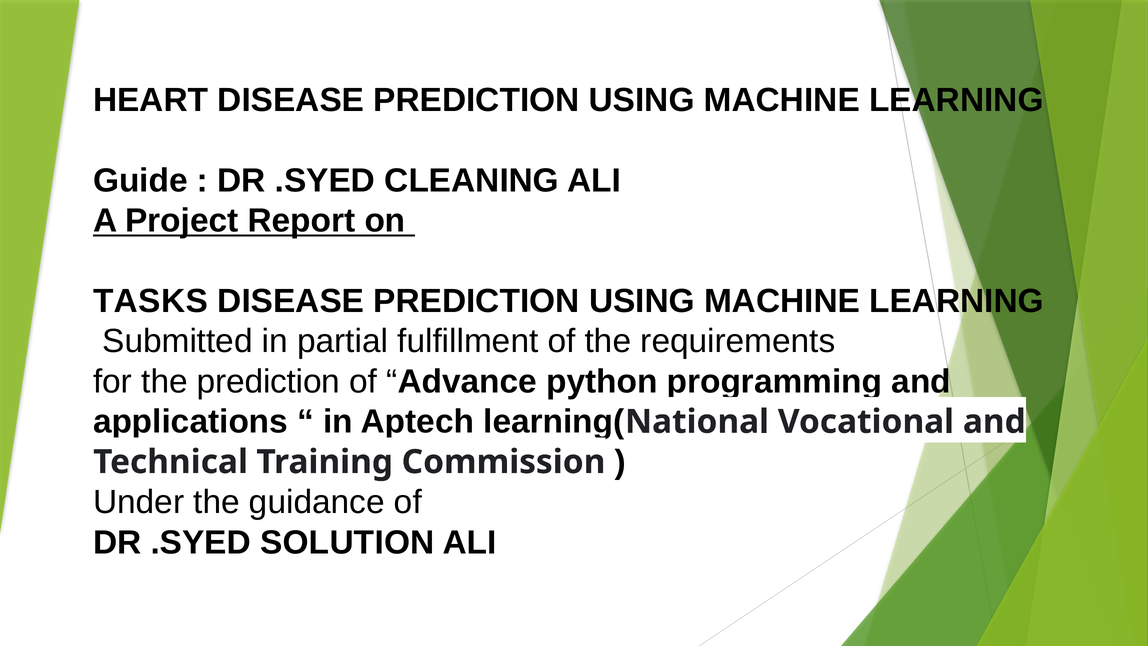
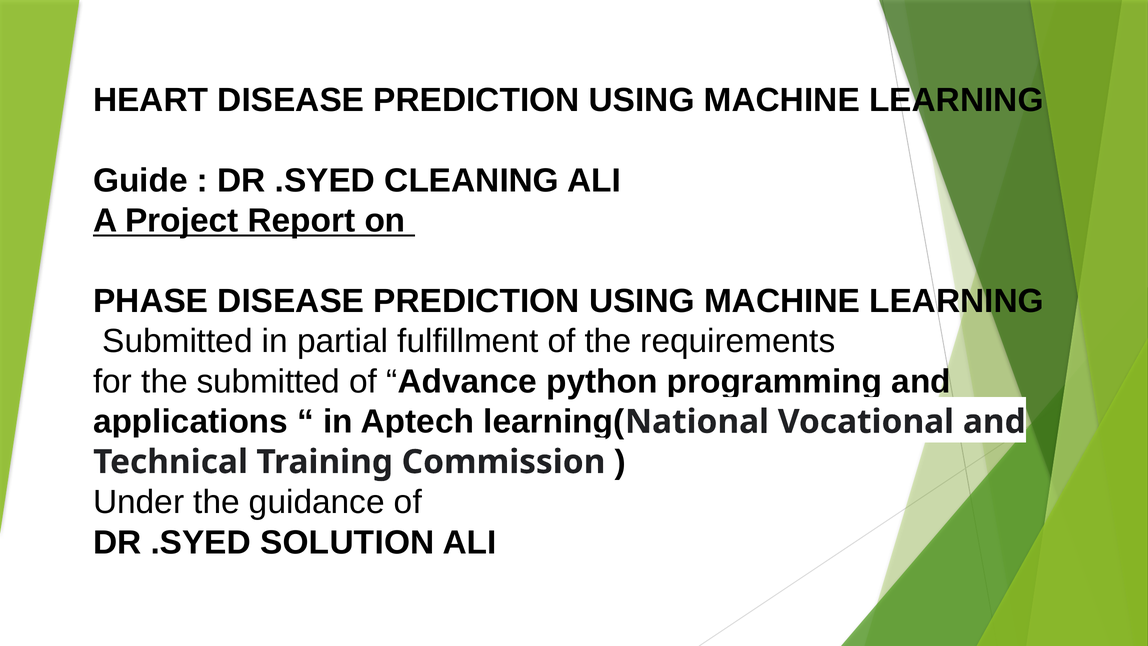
TASKS: TASKS -> PHASE (151, 301)
the prediction: prediction -> submitted (269, 381)
